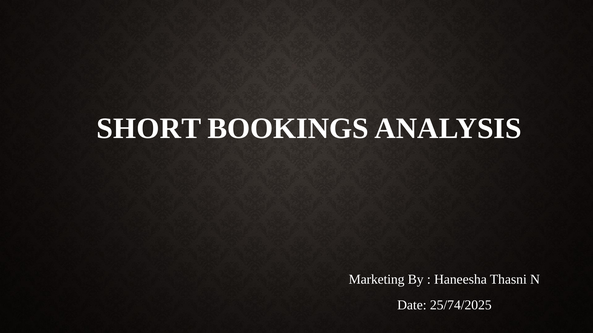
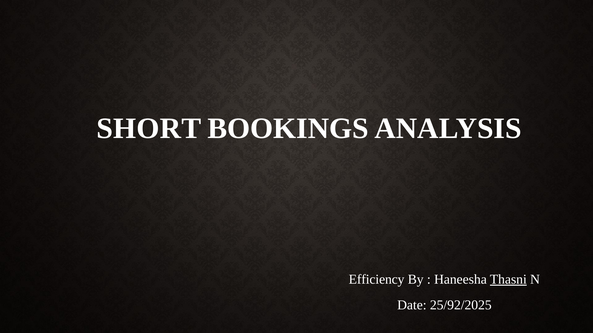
Marketing: Marketing -> Efficiency (377, 280)
Thasni underline: none -> present (508, 280)
25/74/2025: 25/74/2025 -> 25/92/2025 (461, 306)
